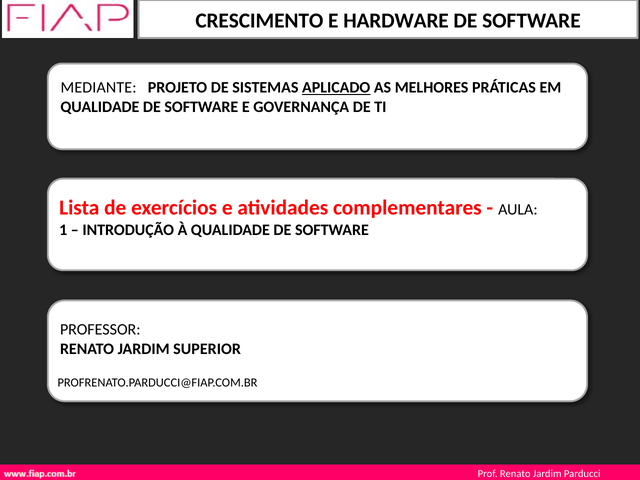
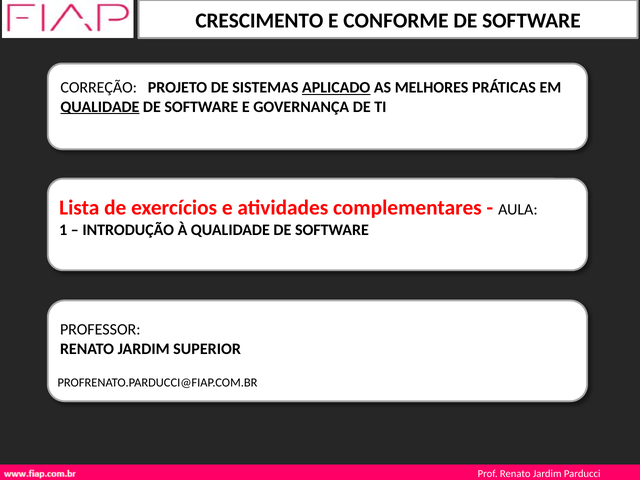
HARDWARE: HARDWARE -> CONFORME (396, 21)
MEDIANTE: MEDIANTE -> CORREÇÃO (99, 88)
QUALIDADE underline: none -> present (100, 107)
